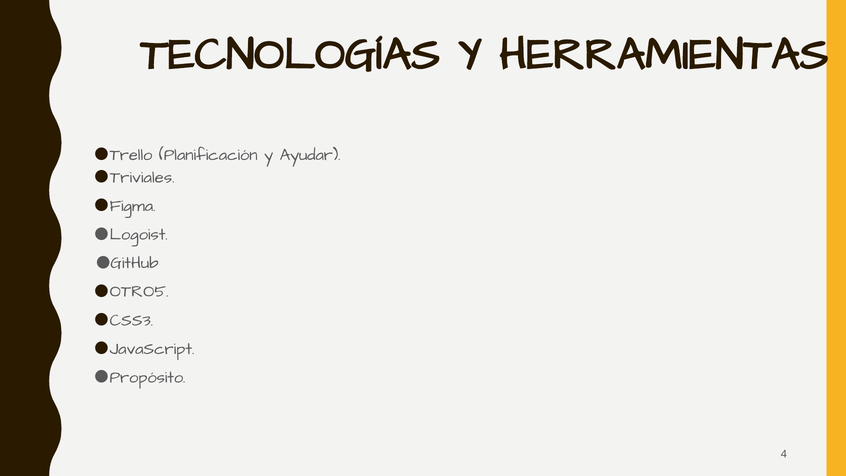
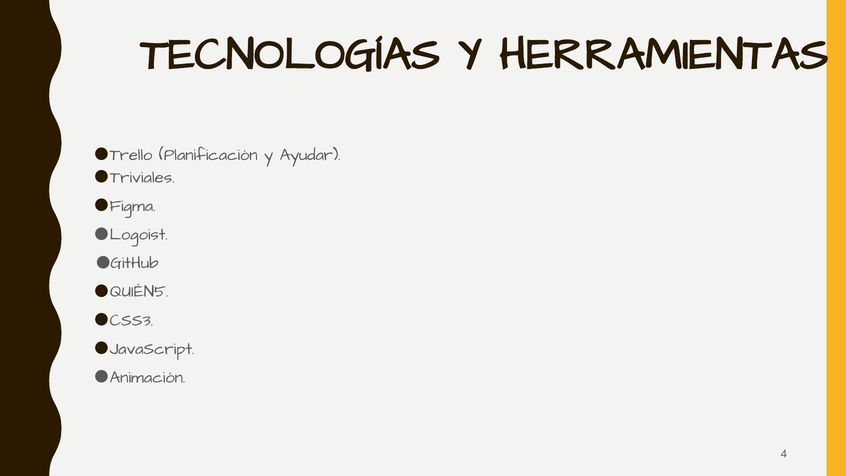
OTRO5: OTRO5 -> QUIÉN5 (139, 291)
Propósito: Propósito -> Animación (147, 377)
